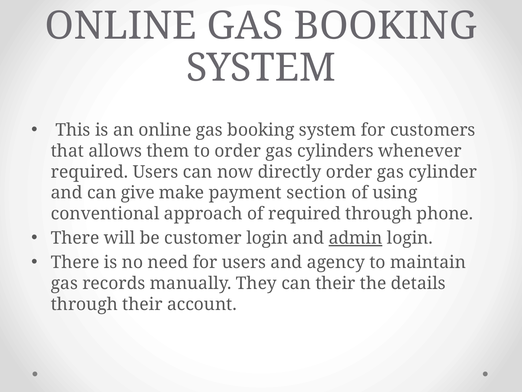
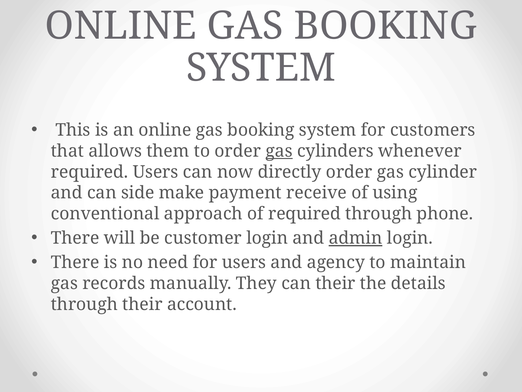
gas underline: none -> present (279, 151)
give: give -> side (138, 193)
section: section -> receive (317, 193)
